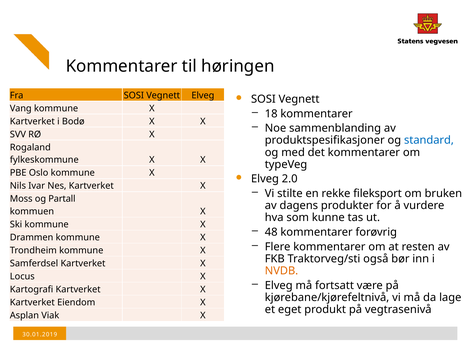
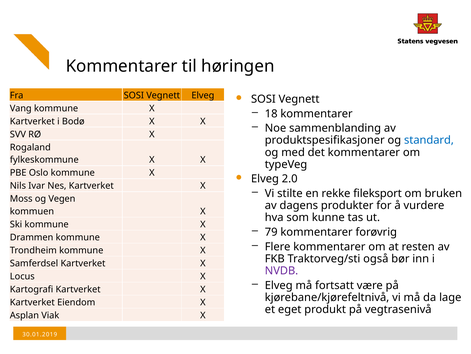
Partall: Partall -> Vegen (62, 199)
48: 48 -> 79 (271, 232)
NVDB colour: orange -> purple (282, 270)
